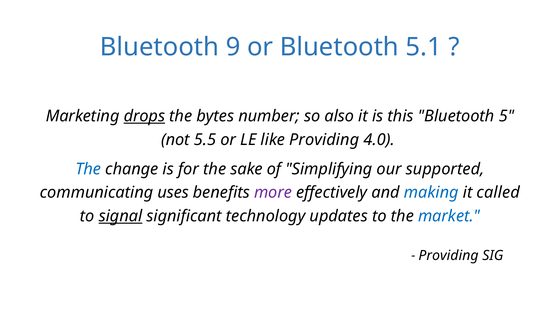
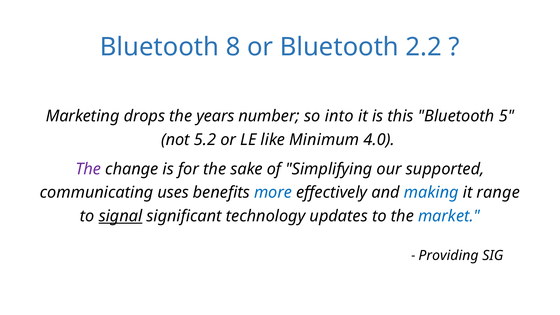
9: 9 -> 8 (233, 47)
5.1: 5.1 -> 2.2 (424, 47)
drops underline: present -> none (144, 116)
bytes: bytes -> years (215, 116)
also: also -> into (339, 116)
5.5: 5.5 -> 5.2 (205, 140)
like Providing: Providing -> Minimum (324, 140)
The colour: blue -> purple (88, 169)
more colour: purple -> blue (273, 193)
called: called -> range (498, 193)
